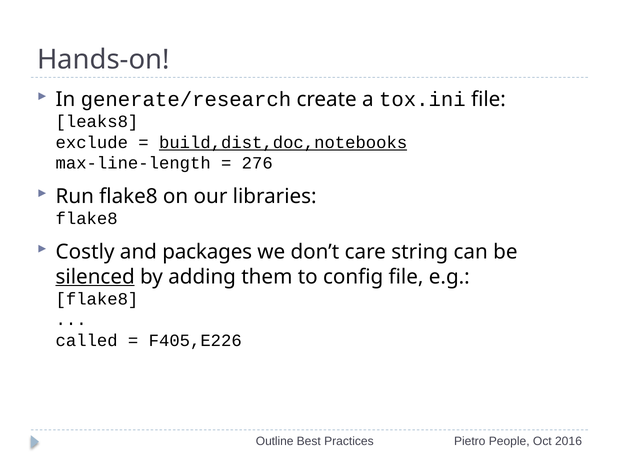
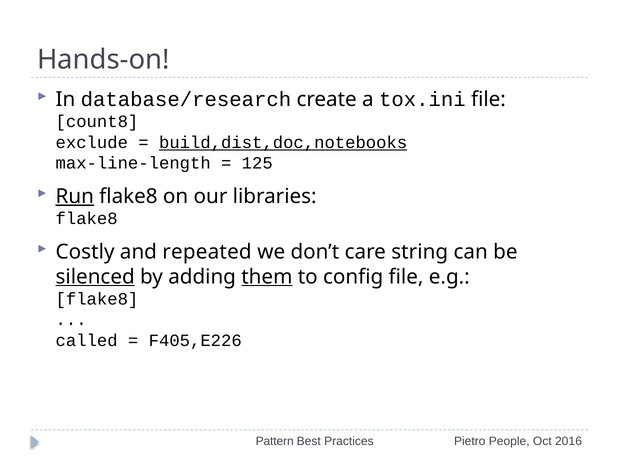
generate/research: generate/research -> database/research (186, 99)
leaks8: leaks8 -> count8 (97, 122)
276: 276 -> 125 (257, 163)
Run underline: none -> present (75, 196)
packages: packages -> repeated (207, 252)
them underline: none -> present (267, 277)
Outline: Outline -> Pattern (275, 441)
